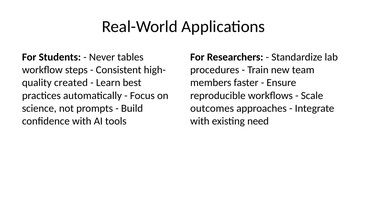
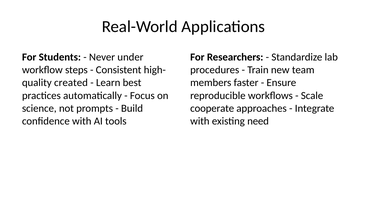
tables: tables -> under (130, 57)
outcomes: outcomes -> cooperate (212, 109)
